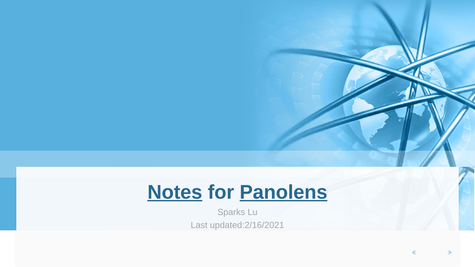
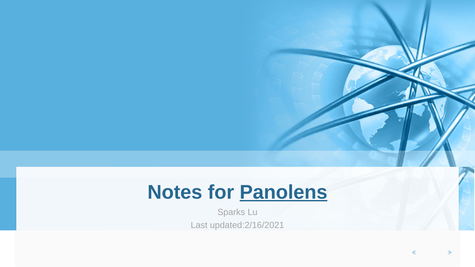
Notes underline: present -> none (175, 192)
